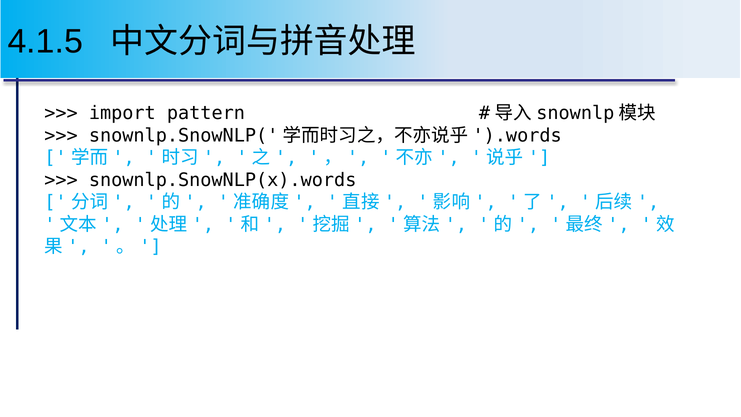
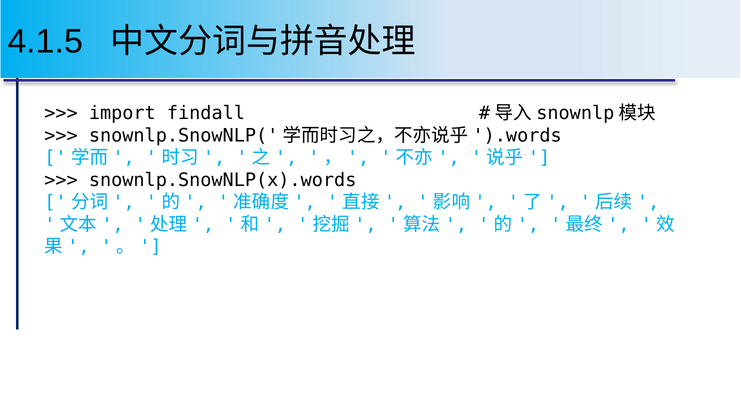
pattern: pattern -> findall (206, 113)
